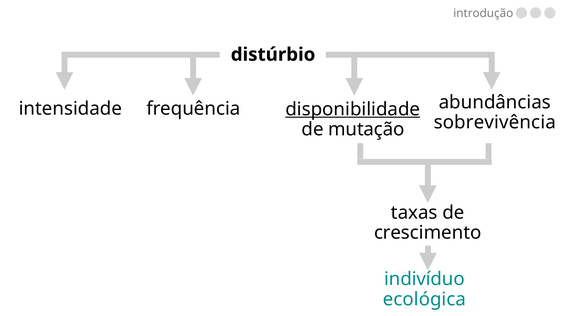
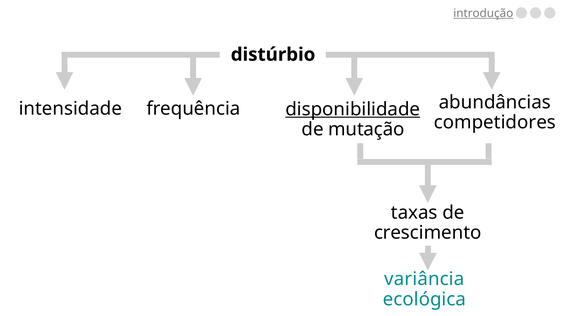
introdução underline: none -> present (483, 13)
sobrevivência: sobrevivência -> competidores (495, 122)
indivíduo: indivíduo -> variância (424, 279)
